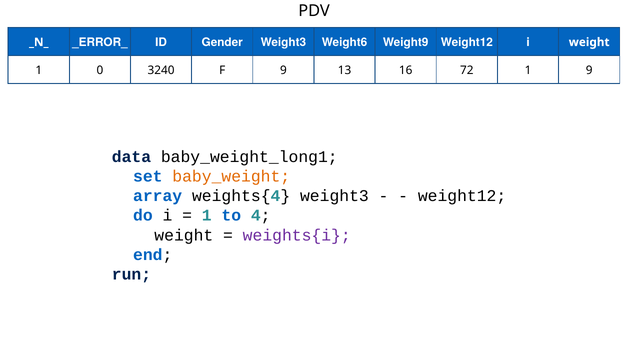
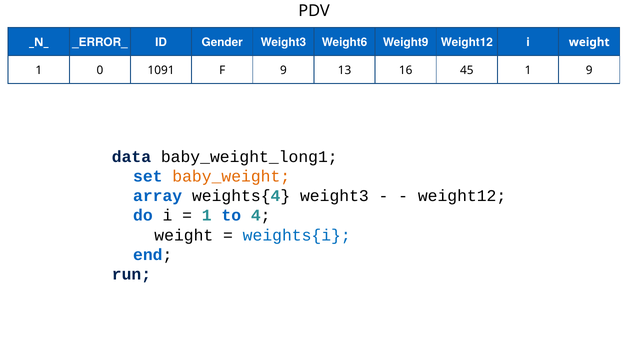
3240: 3240 -> 1091 (161, 70)
72: 72 -> 45 (467, 70)
weights{i colour: purple -> blue (297, 235)
